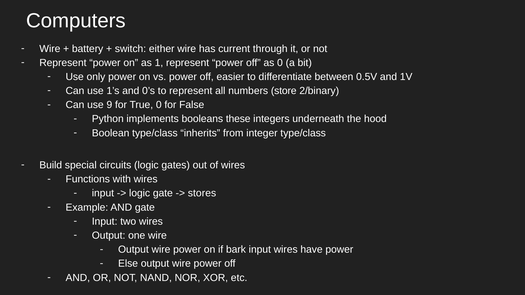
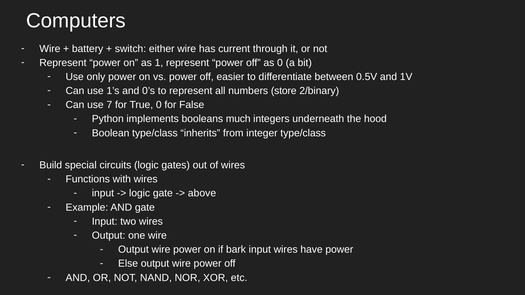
9: 9 -> 7 (109, 105)
these: these -> much (238, 119)
stores: stores -> above (202, 193)
